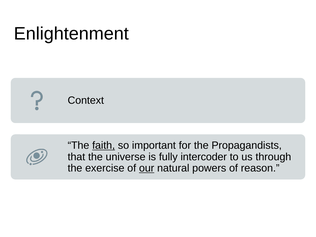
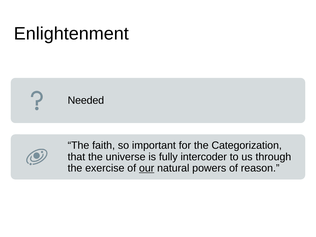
Context: Context -> Needed (86, 100)
faith underline: present -> none (104, 145)
Propagandists: Propagandists -> Categorization (247, 145)
